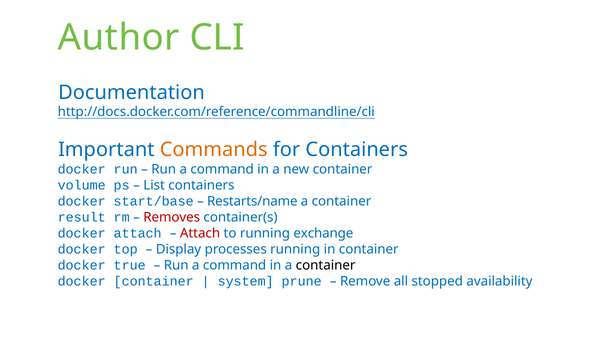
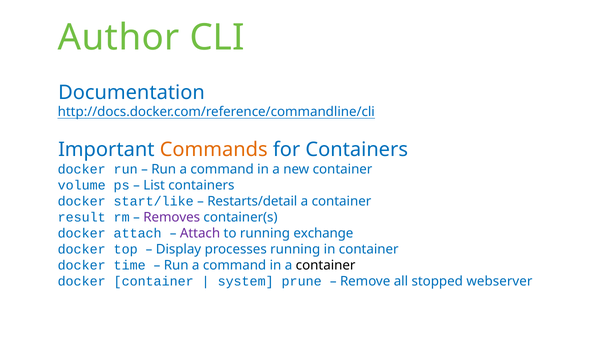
start/base: start/base -> start/like (154, 202)
Restarts/name: Restarts/name -> Restarts/detail (252, 202)
Removes colour: red -> purple (172, 218)
Attach colour: red -> purple (200, 234)
true: true -> time (130, 266)
availability: availability -> webserver (499, 282)
